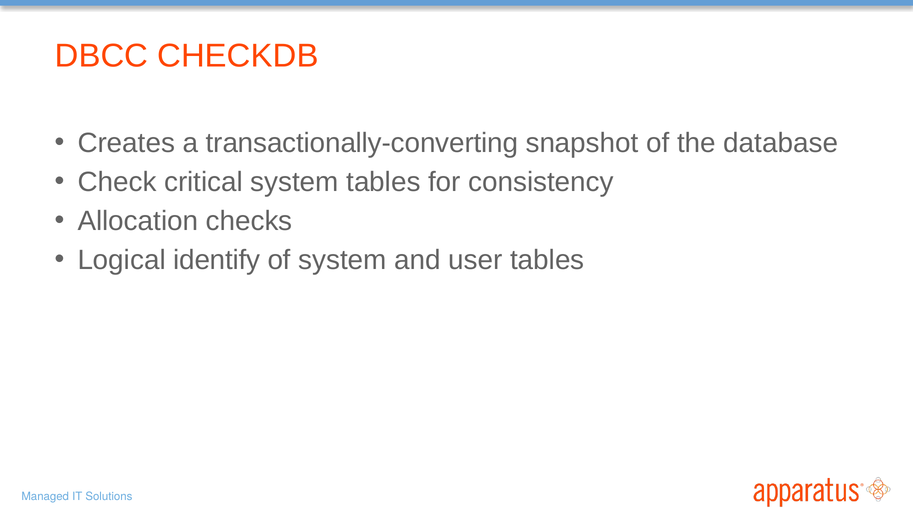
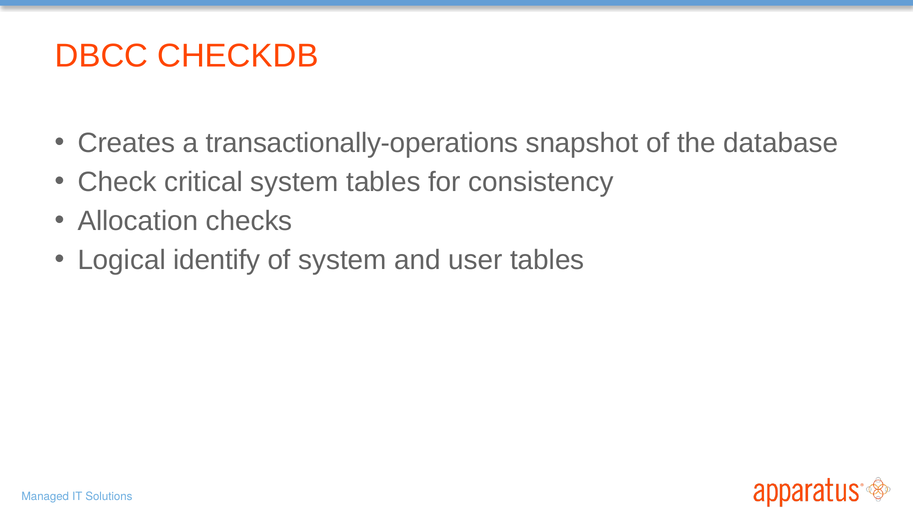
transactionally-converting: transactionally-converting -> transactionally-operations (362, 143)
